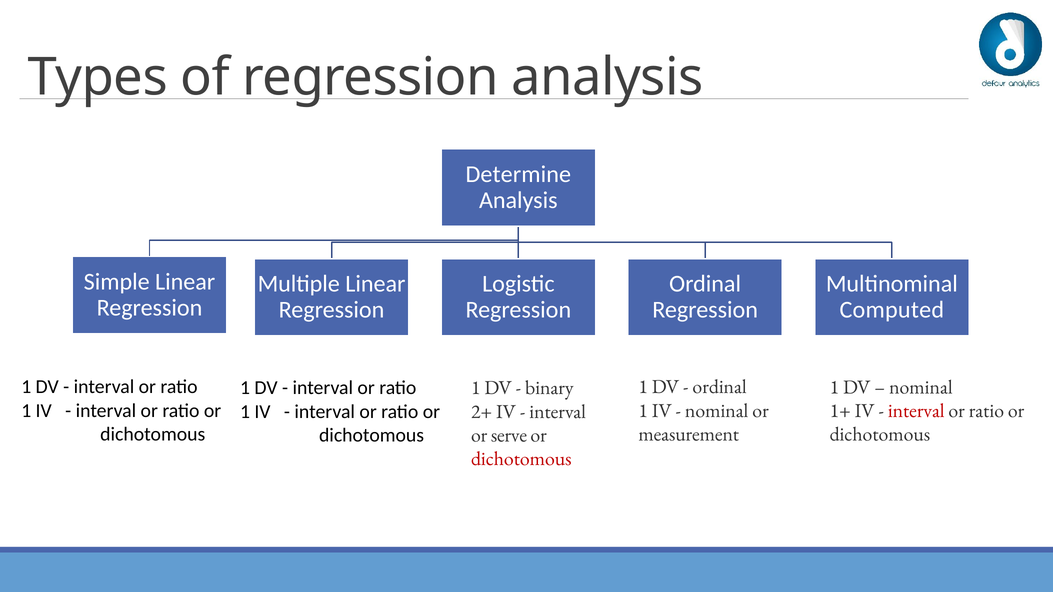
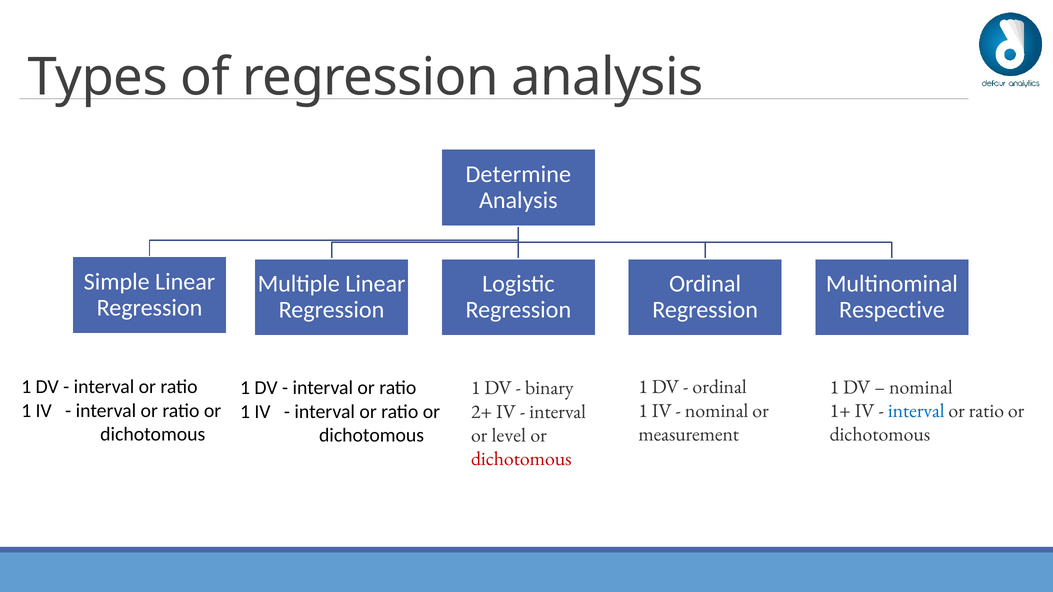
Computed: Computed -> Respective (892, 310)
interval colour: red -> blue (916, 411)
serve: serve -> level (509, 435)
